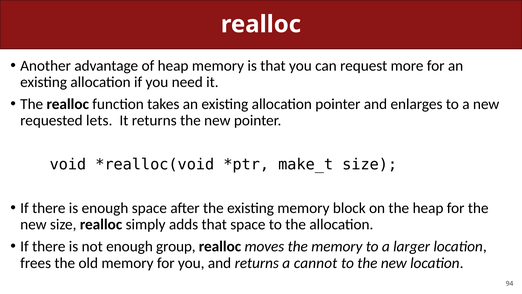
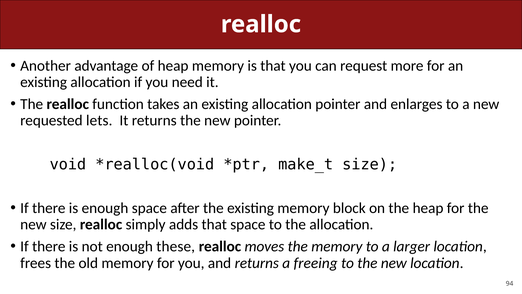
group: group -> these (176, 246)
cannot: cannot -> freeing (316, 263)
